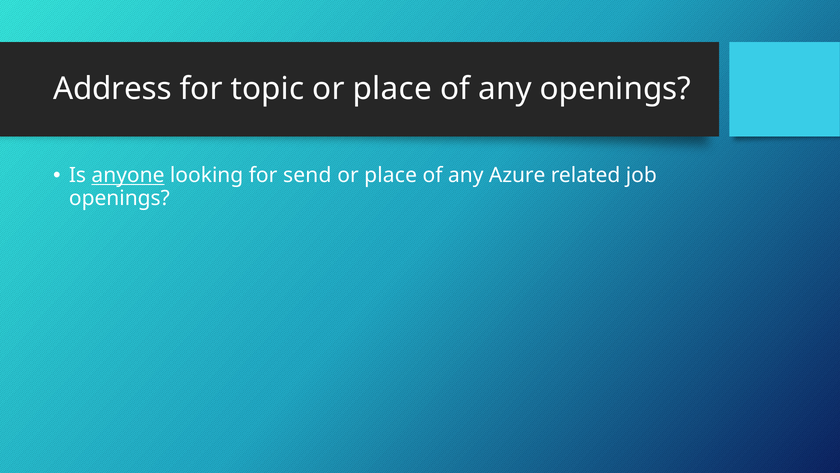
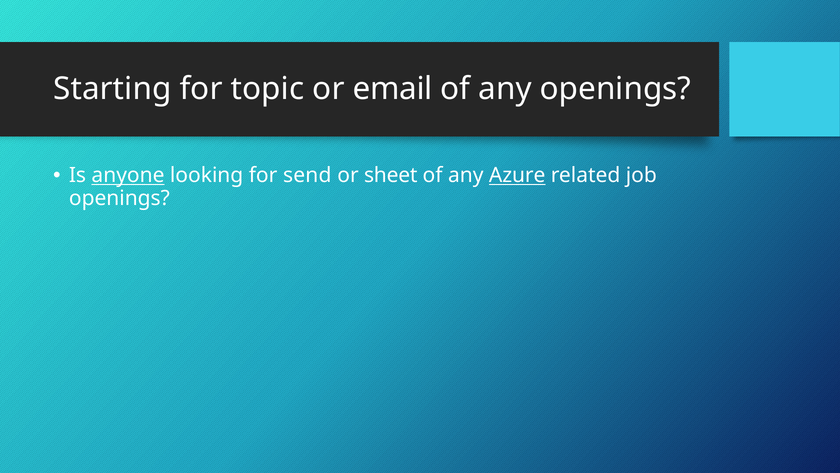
Address: Address -> Starting (112, 89)
place: place -> email (393, 89)
place: place -> sheet (391, 175)
Azure underline: none -> present (517, 175)
